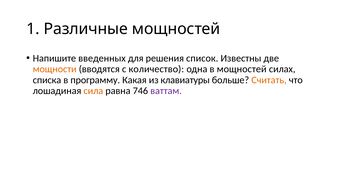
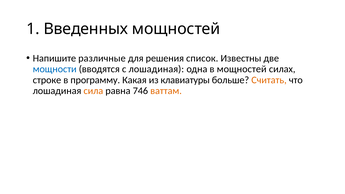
Различные: Различные -> Введенных (86, 29)
введенных: введенных -> различные (102, 58)
мощности colour: orange -> blue (55, 69)
с количество: количество -> лошадиная (156, 69)
списка: списка -> строке (47, 80)
ваттам colour: purple -> orange (166, 91)
